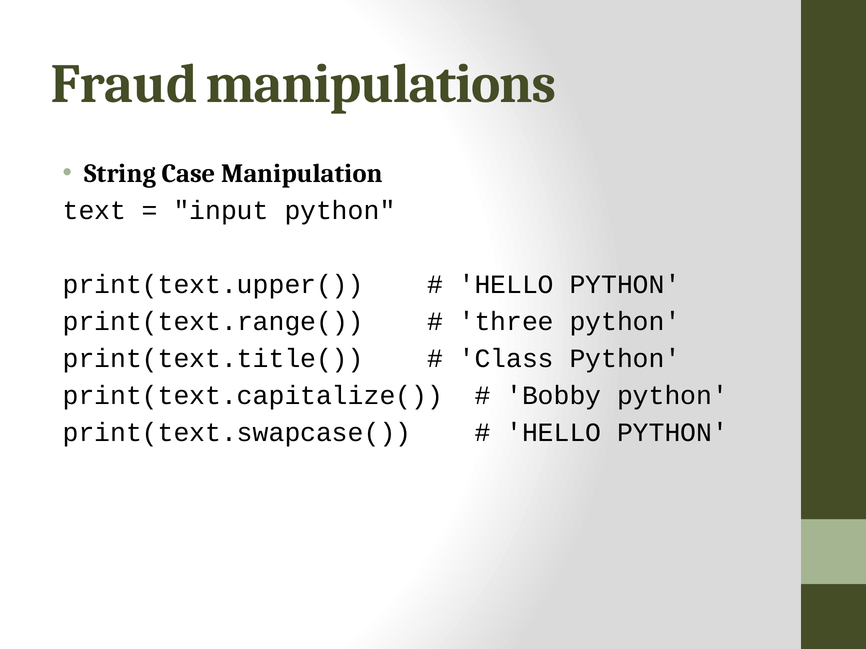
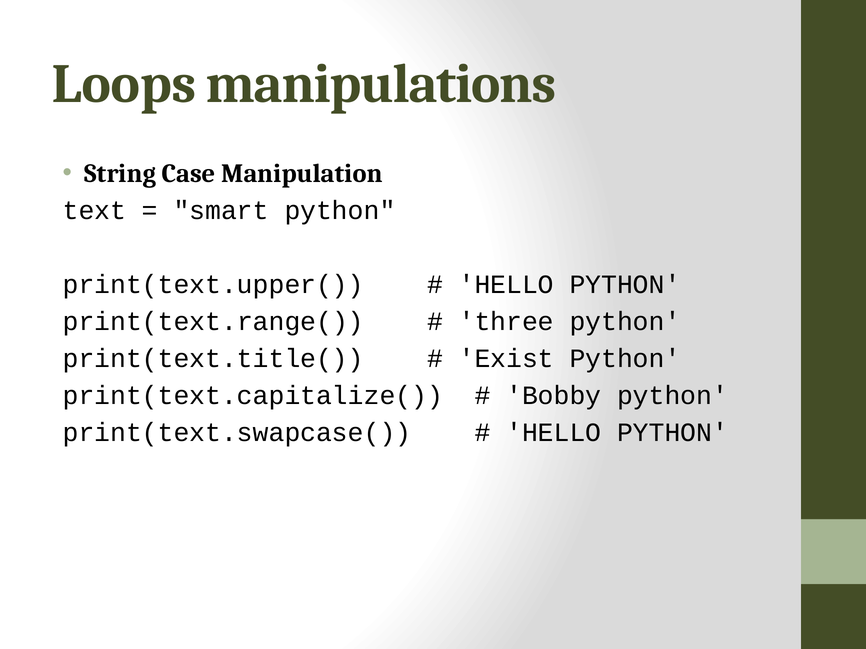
Fraud: Fraud -> Loops (124, 84)
input: input -> smart (221, 211)
Class: Class -> Exist (506, 359)
